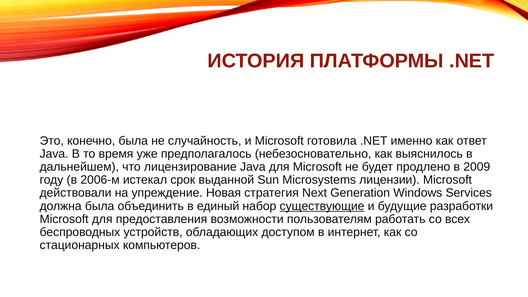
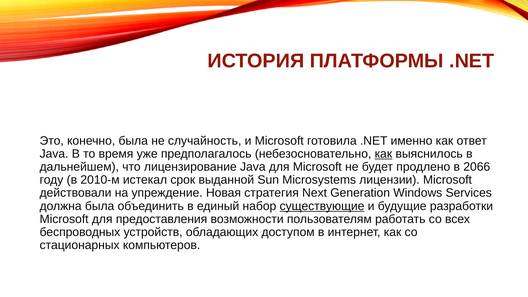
как underline: none -> present (383, 154)
2009: 2009 -> 2066 (477, 167)
2006-м: 2006-м -> 2010-м (100, 180)
